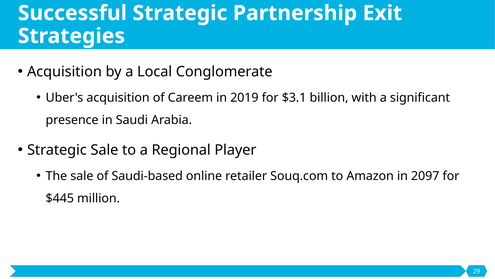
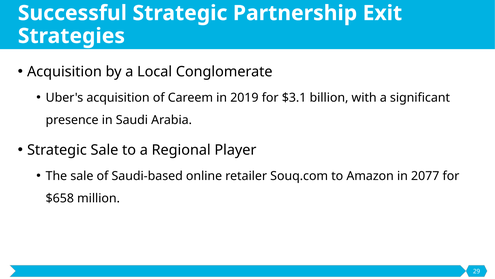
2097: 2097 -> 2077 (425, 176)
$445: $445 -> $658 (60, 198)
